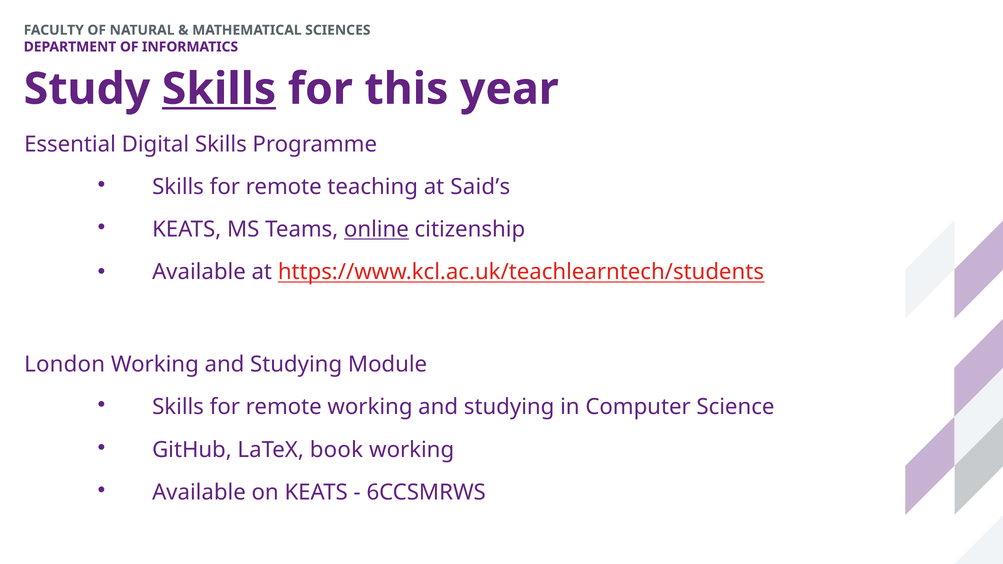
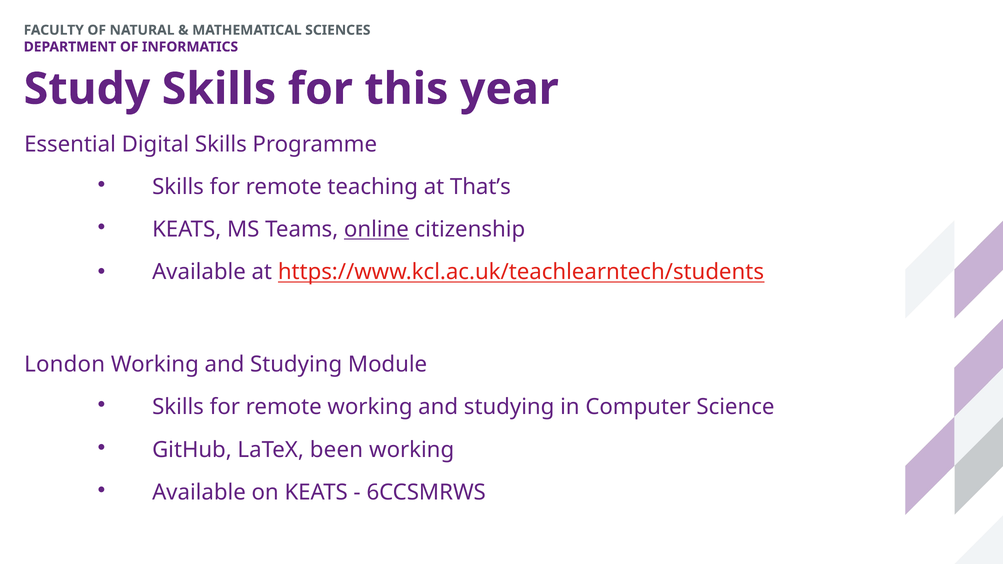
Skills underline: present -> none (219, 89)
Said’s: Said’s -> That’s (480, 187)
book: book -> been (336, 450)
